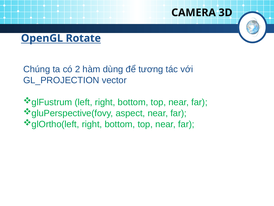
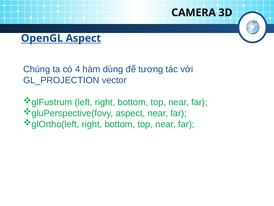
OpenGL Rotate: Rotate -> Aspect (83, 38)
2: 2 -> 4 (78, 69)
